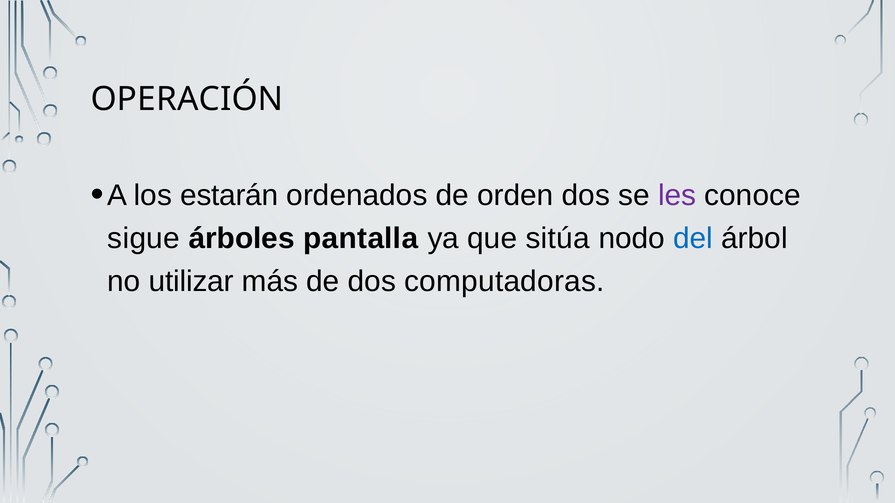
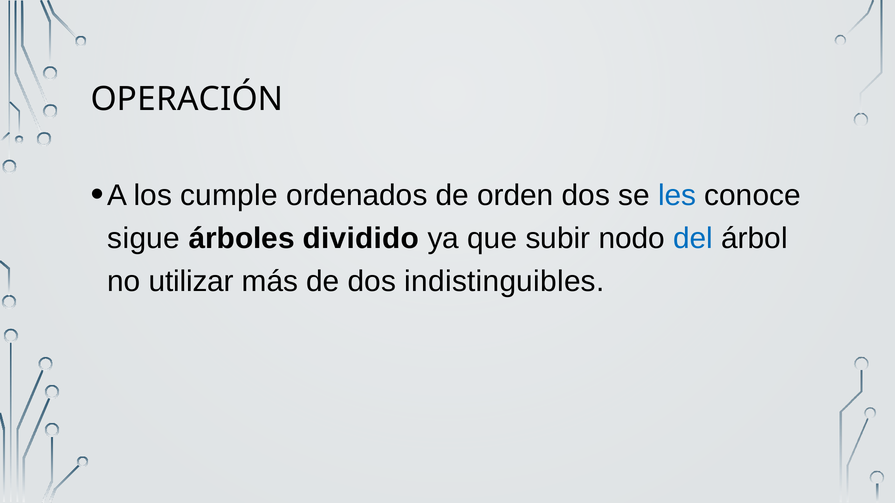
estarán: estarán -> cumple (229, 196)
les colour: purple -> blue (677, 196)
pantalla: pantalla -> dividido (361, 239)
sitúa: sitúa -> subir (558, 239)
computadoras: computadoras -> indistinguibles (504, 282)
